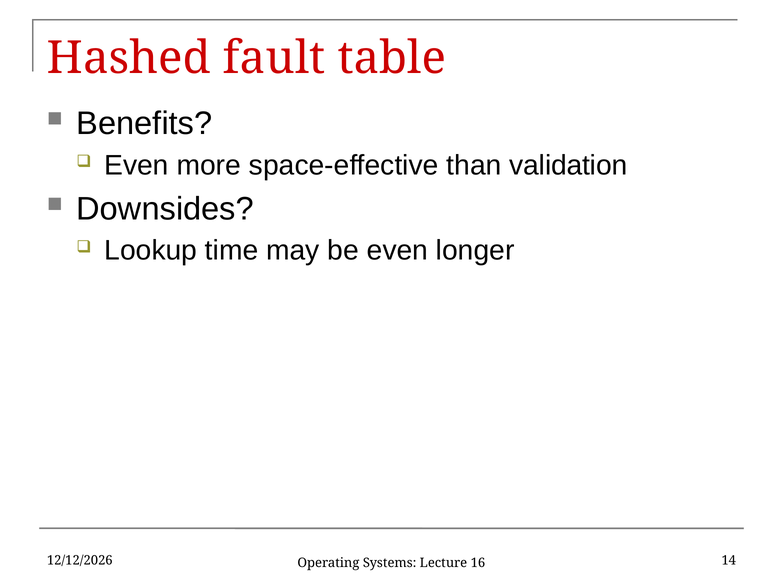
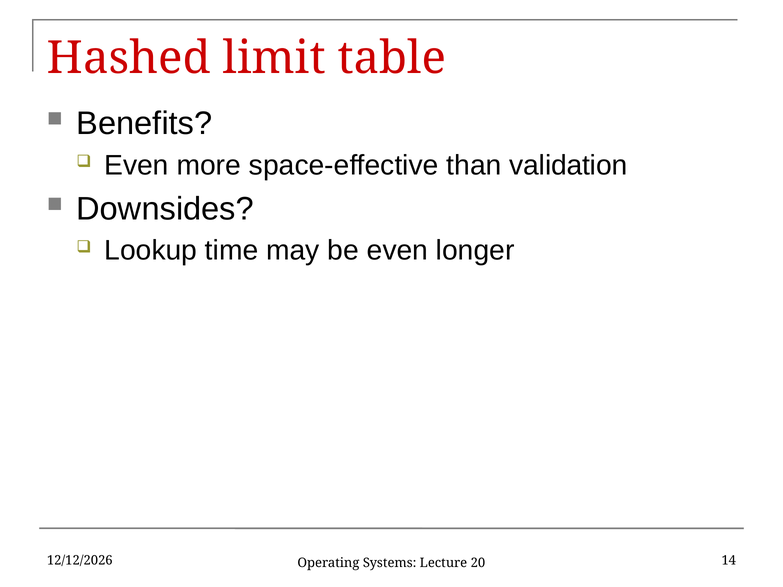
fault: fault -> limit (274, 58)
16: 16 -> 20 (478, 563)
